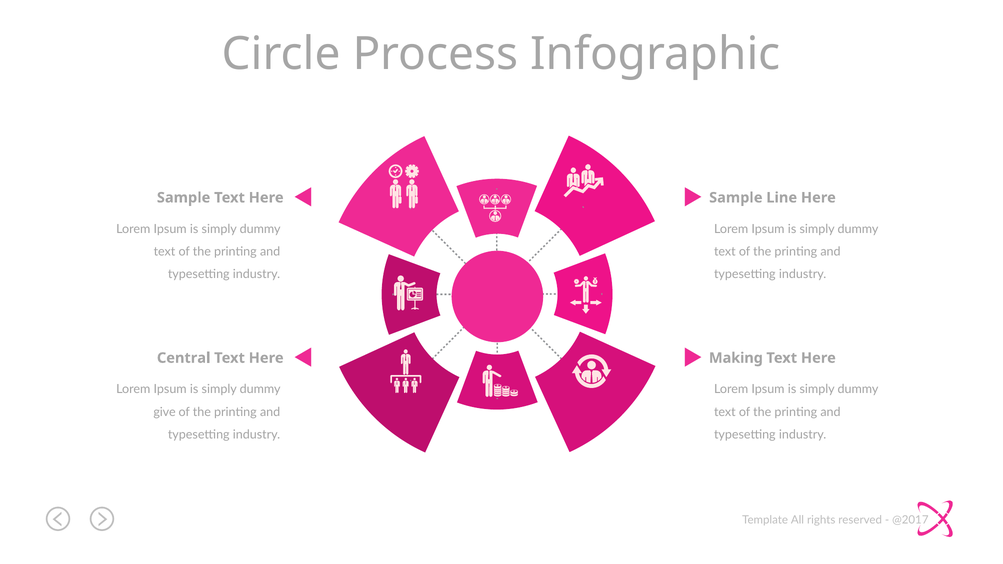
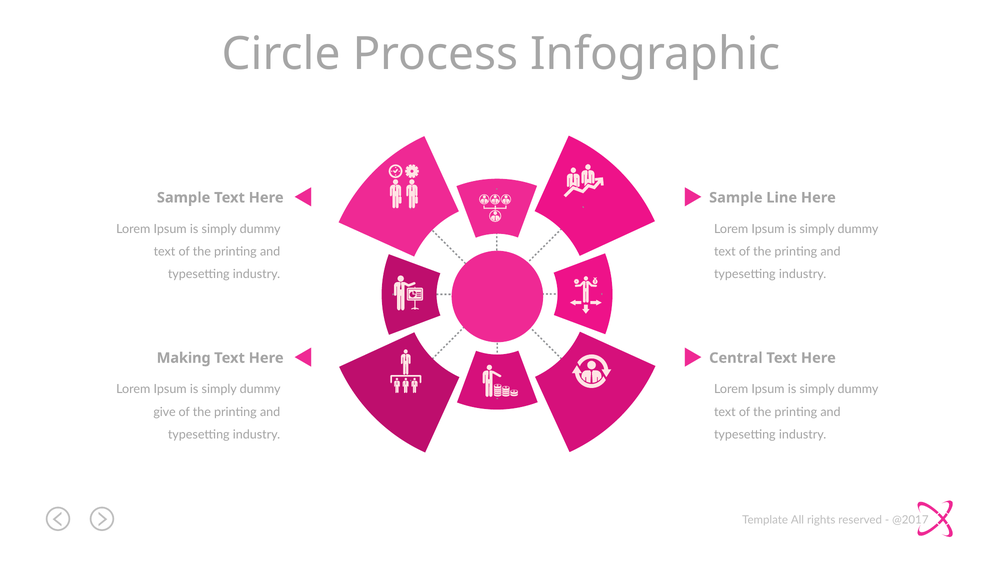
Central: Central -> Making (184, 358)
Making: Making -> Central (736, 358)
